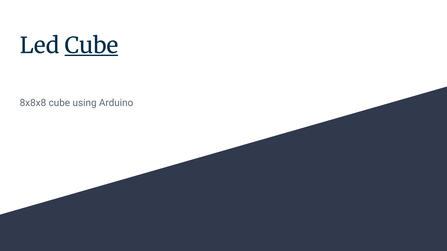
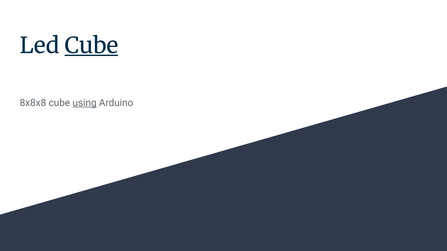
using underline: none -> present (85, 103)
